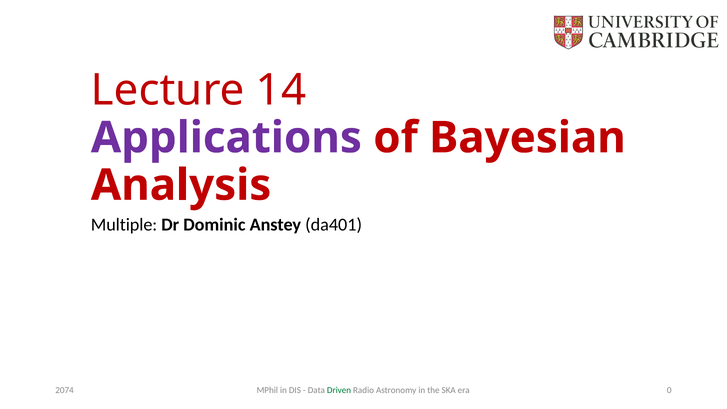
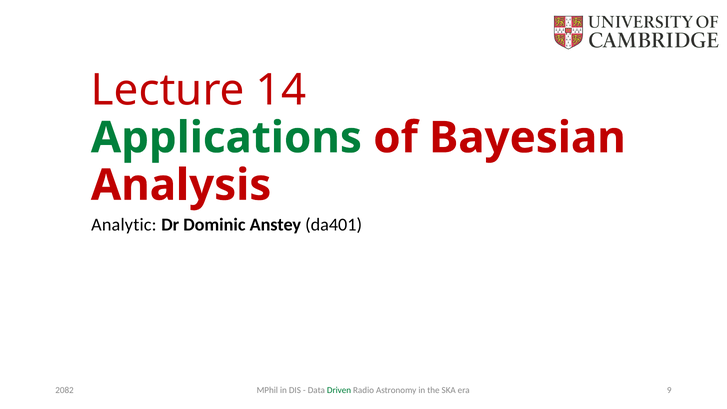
Applications colour: purple -> green (226, 138)
Multiple: Multiple -> Analytic (124, 225)
2074: 2074 -> 2082 (65, 390)
0: 0 -> 9 (669, 390)
